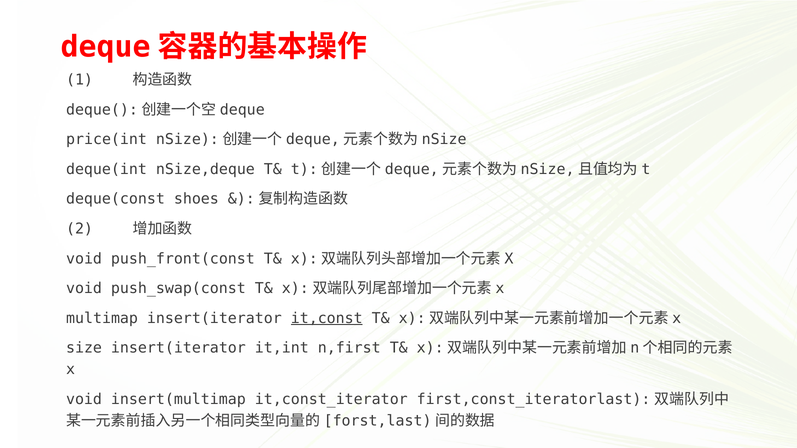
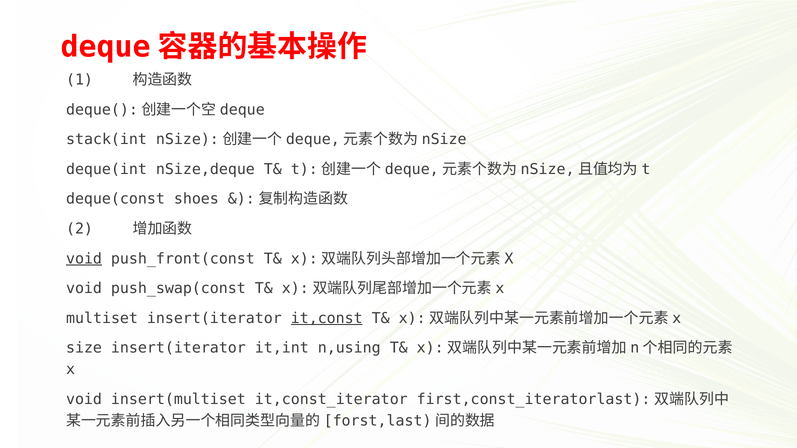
price(int: price(int -> stack(int (107, 140)
void underline: none -> present (84, 259)
multimap: multimap -> multiset (102, 318)
n,first: n,first -> n,using (349, 348)
insert(multimap: insert(multimap -> insert(multiset (178, 400)
